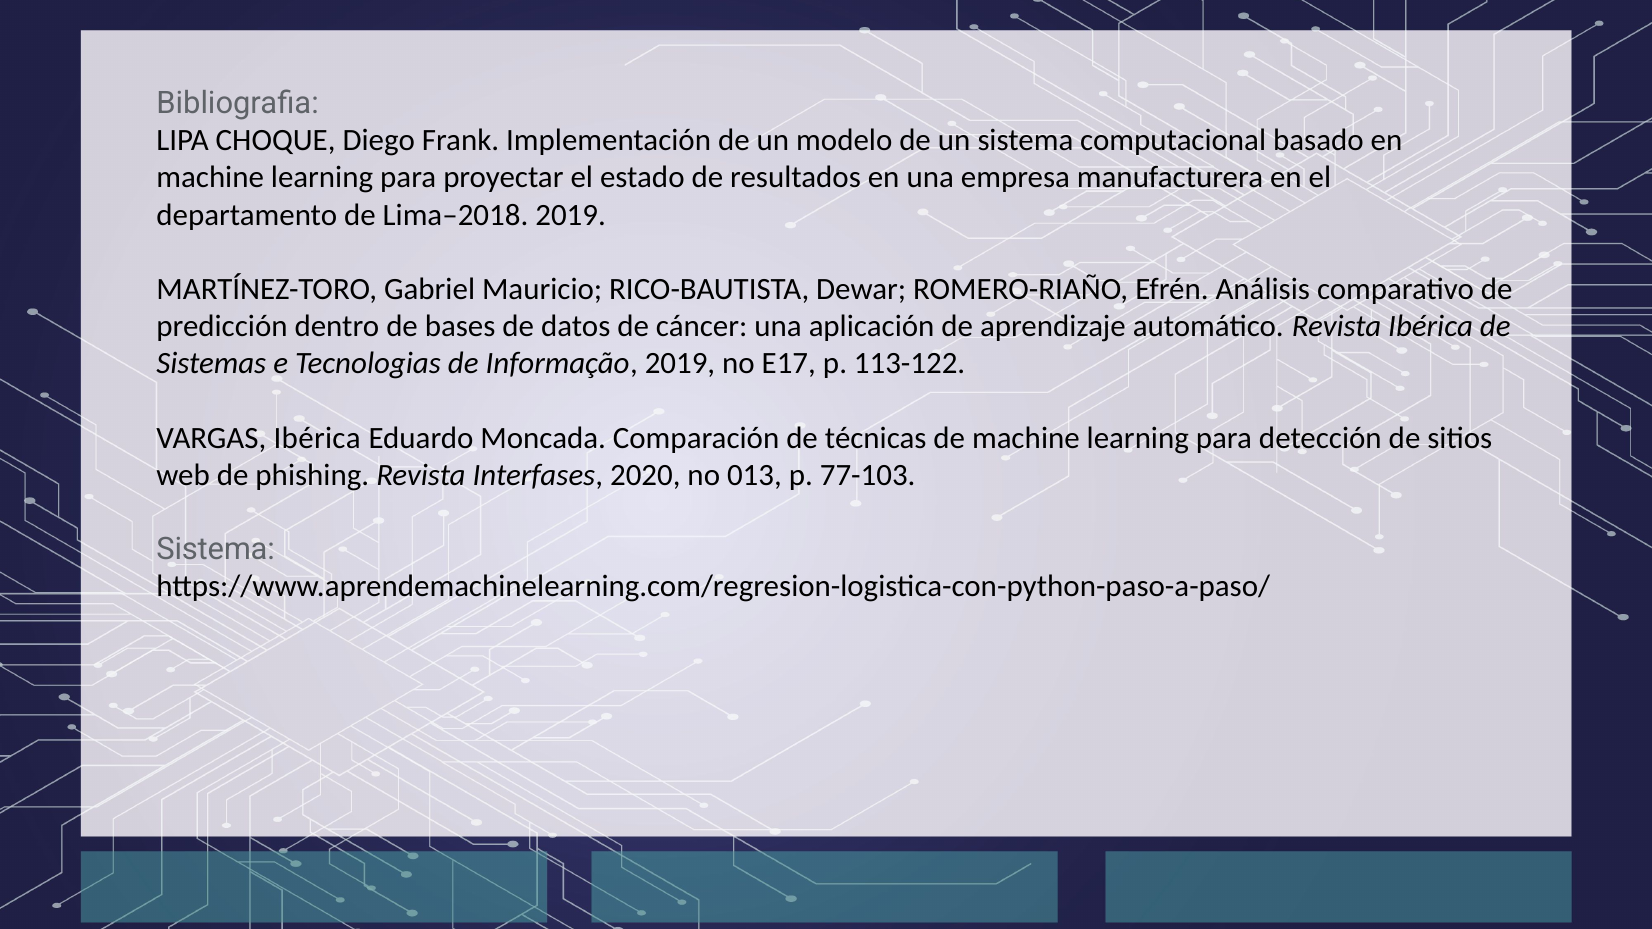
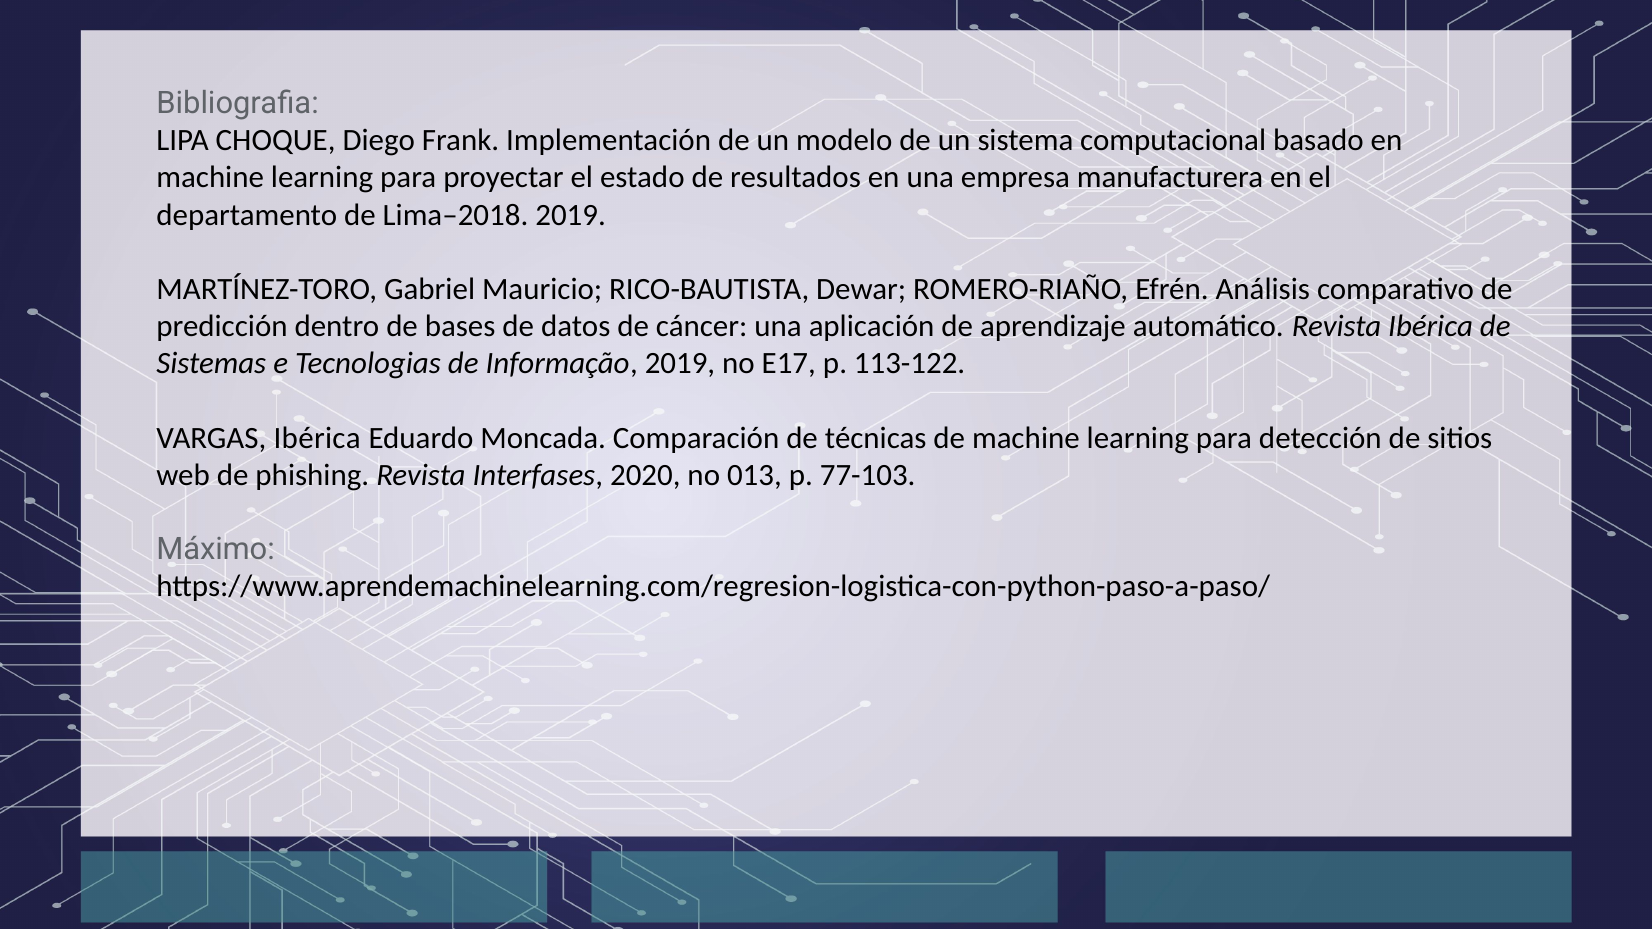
Sistema: Sistema -> Máximo (216, 549)
